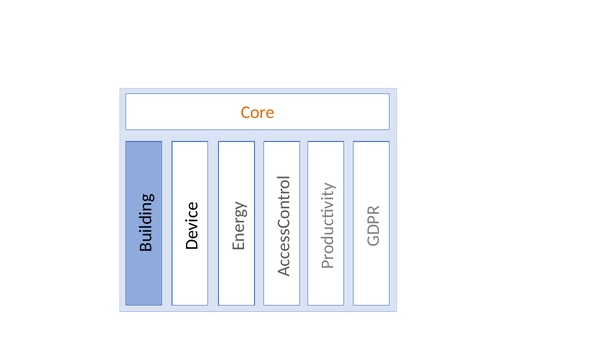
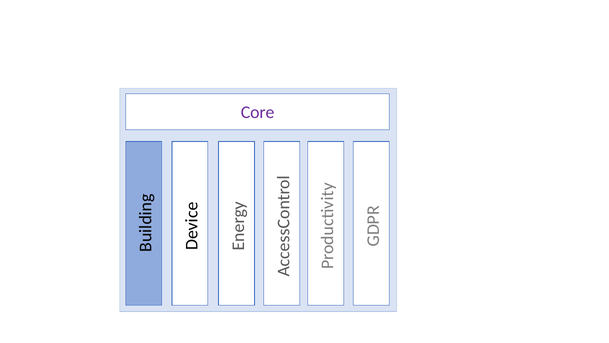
Core colour: orange -> purple (258, 112)
